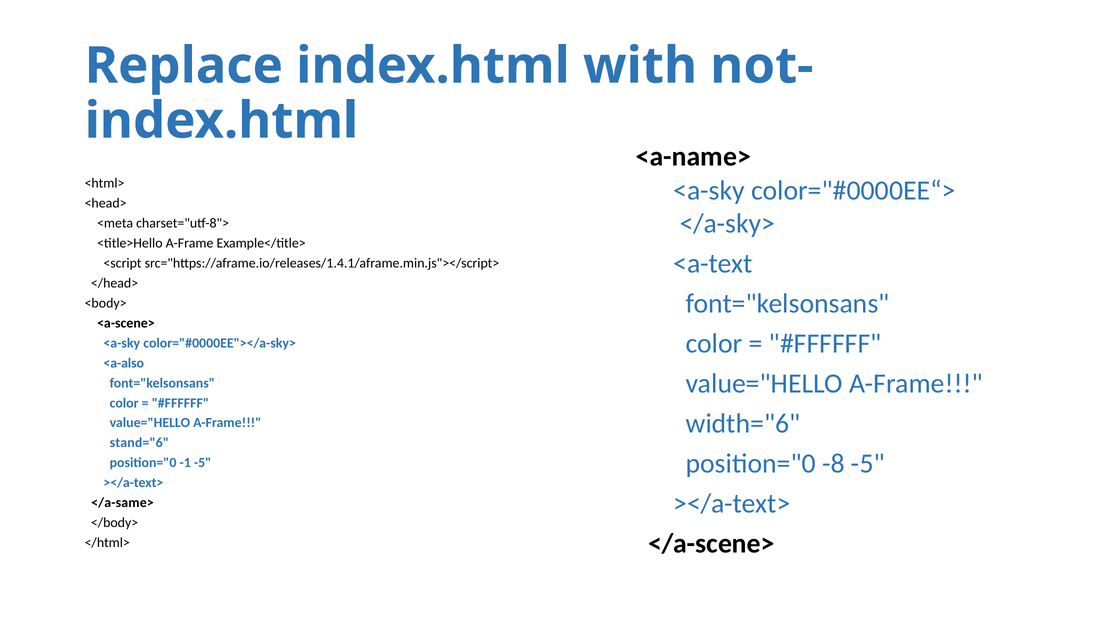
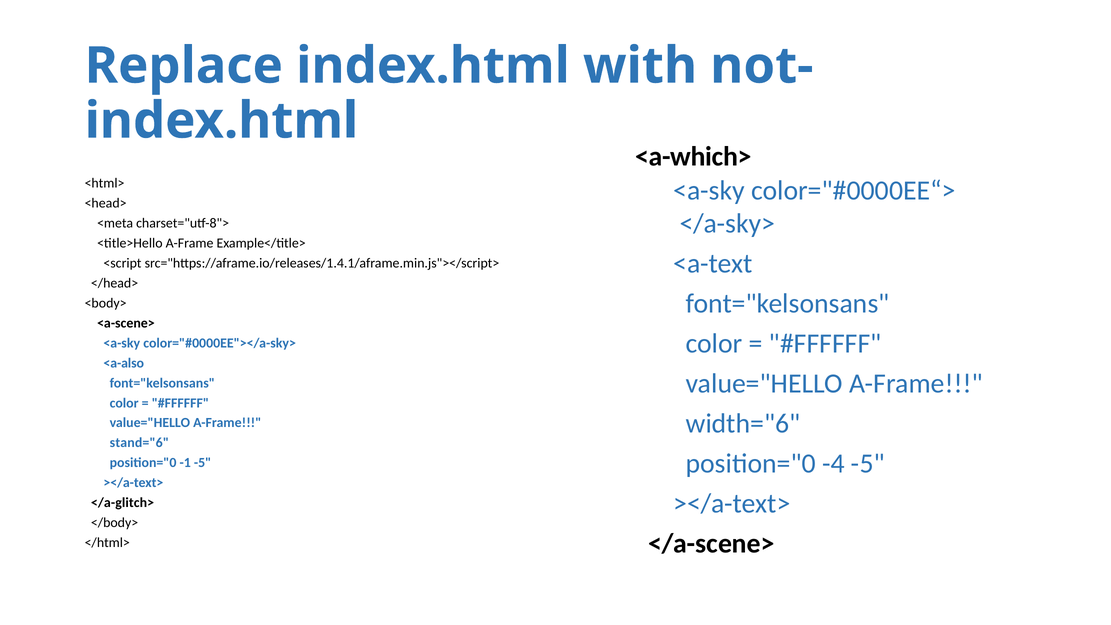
<a-name>: <a-name> -> <a-which> (693, 157)
-8: -8 -> -4 (833, 464)
</a-same>: </a-same> -> </a-glitch> (123, 503)
